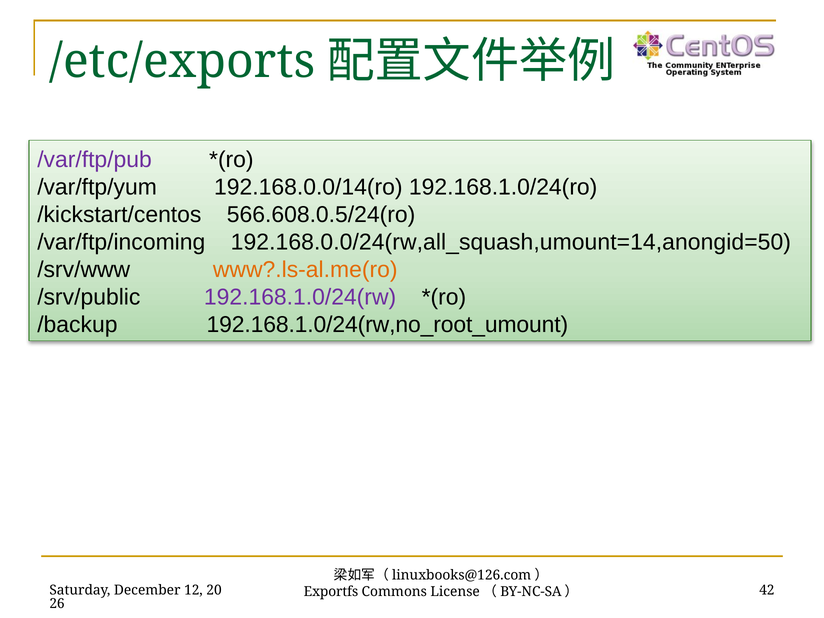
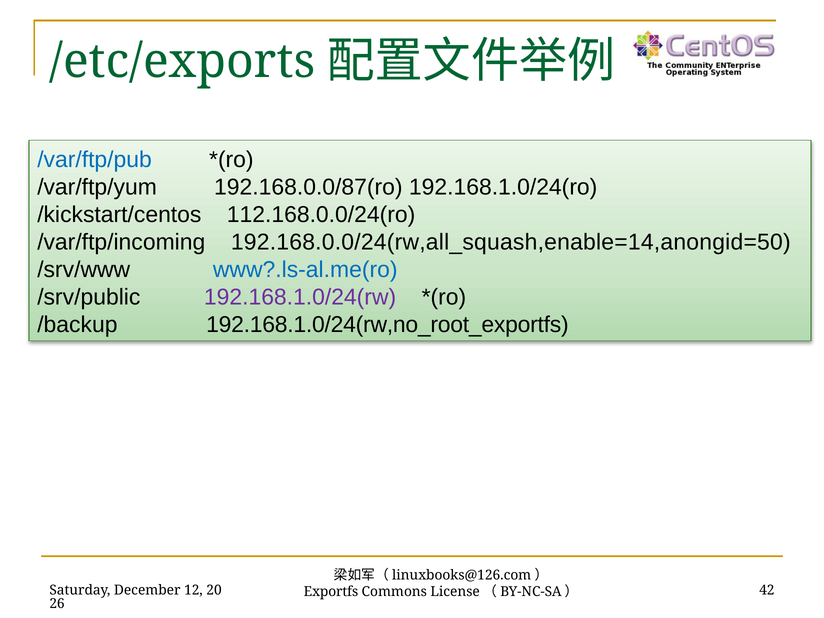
/var/ftp/pub colour: purple -> blue (95, 160)
192.168.0.0/14(ro: 192.168.0.0/14(ro -> 192.168.0.0/87(ro (308, 187)
566.608.0.5/24(ro: 566.608.0.5/24(ro -> 112.168.0.0/24(ro (321, 215)
192.168.0.0/24(rw,all_squash,umount=14,anongid=50: 192.168.0.0/24(rw,all_squash,umount=14,anongid=50 -> 192.168.0.0/24(rw,all_squash,enable=14,anongid=50 (511, 242)
www?.ls-al.me(ro colour: orange -> blue (305, 270)
192.168.1.0/24(rw,no_root_umount: 192.168.1.0/24(rw,no_root_umount -> 192.168.1.0/24(rw,no_root_exportfs (387, 325)
